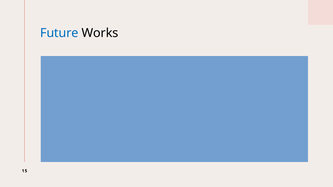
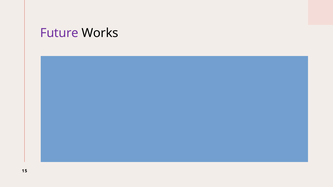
Future colour: blue -> purple (59, 33)
